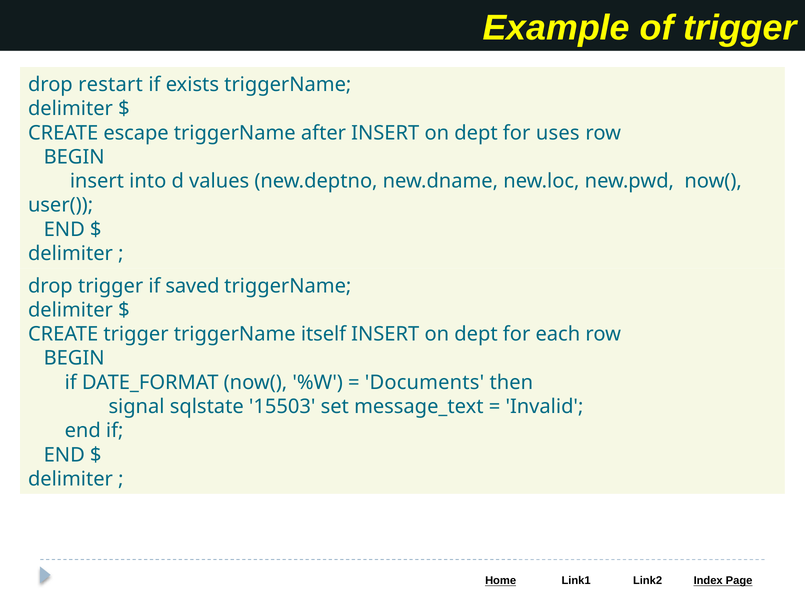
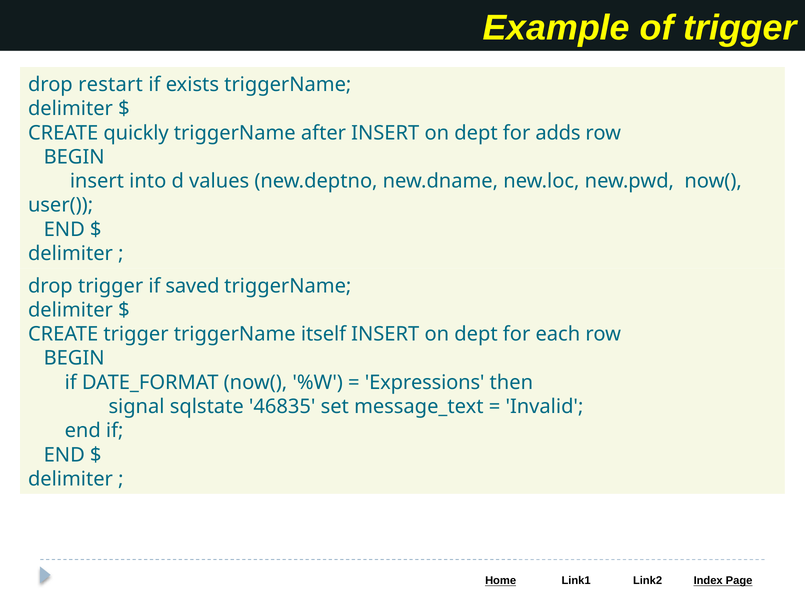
escape: escape -> quickly (136, 133)
uses: uses -> adds (558, 133)
Documents: Documents -> Expressions (425, 382)
15503: 15503 -> 46835 (282, 407)
